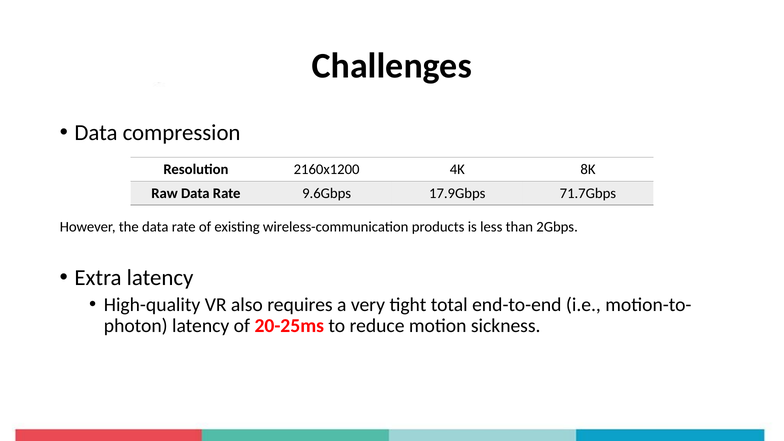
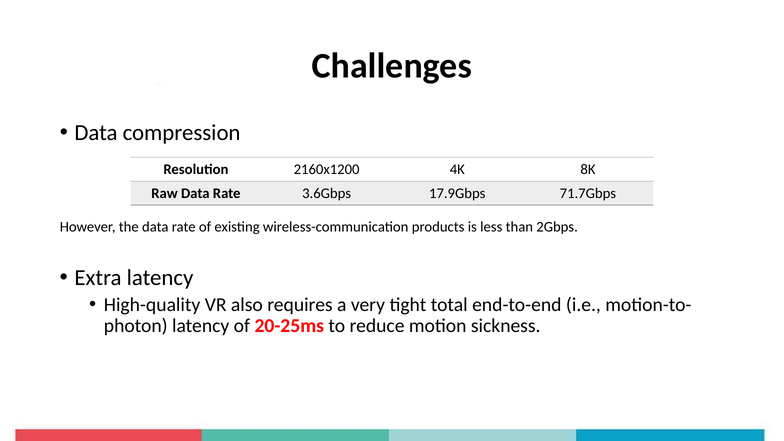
9.6Gbps: 9.6Gbps -> 3.6Gbps (327, 193)
